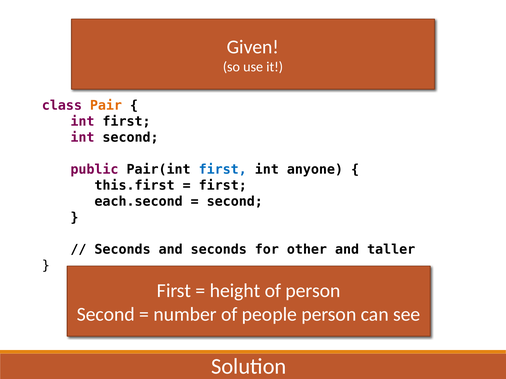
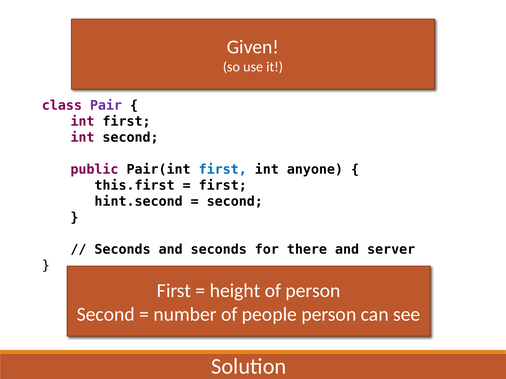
Pair colour: orange -> purple (106, 106)
each.second: each.second -> hint.second (139, 202)
other: other -> there (307, 250)
taller: taller -> server (391, 250)
